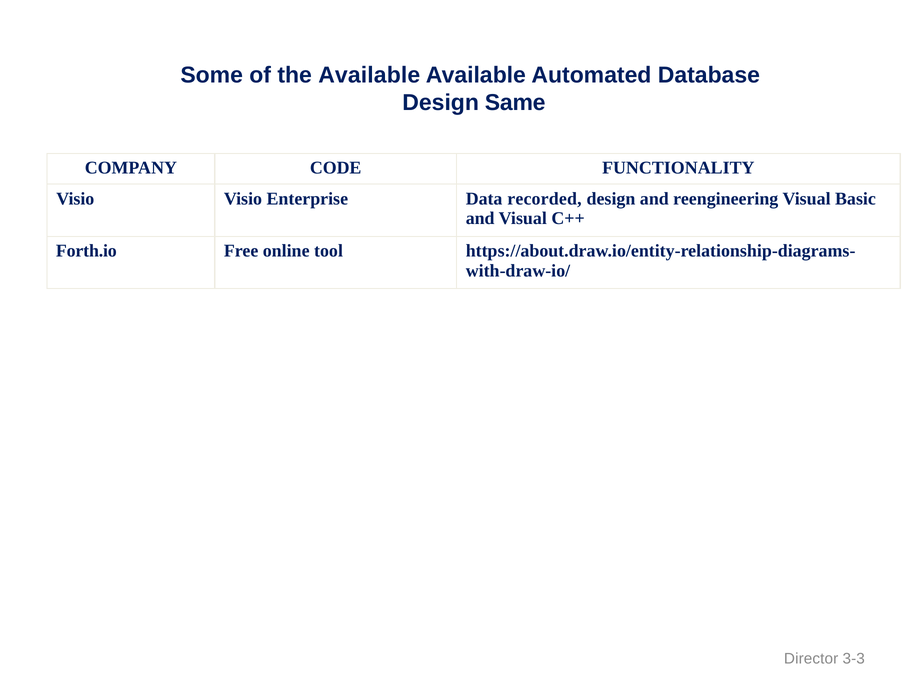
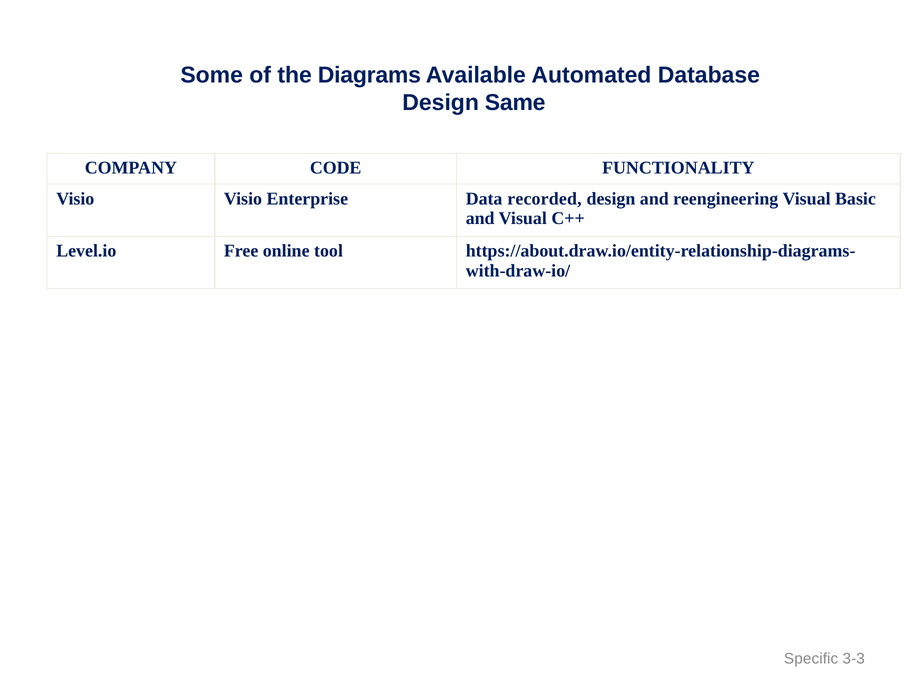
the Available: Available -> Diagrams (369, 75)
Forth.io: Forth.io -> Level.io (86, 251)
Director: Director -> Specific (811, 659)
